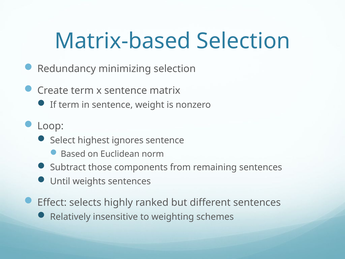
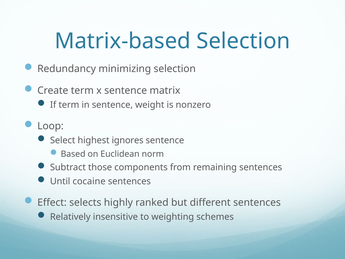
weights: weights -> cocaine (89, 181)
